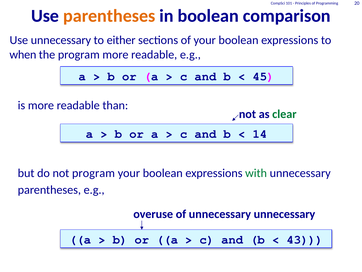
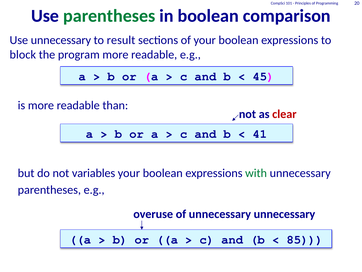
parentheses colour: orange -> green (109, 16)
either: either -> result (121, 40)
when: when -> block (23, 55)
clear colour: green -> red (284, 114)
14: 14 -> 41 (260, 134)
not program: program -> variables (94, 173)
43: 43 -> 85 (305, 239)
